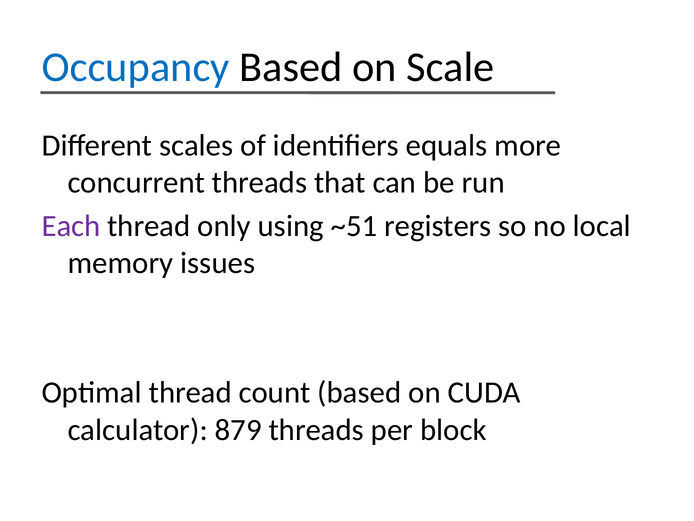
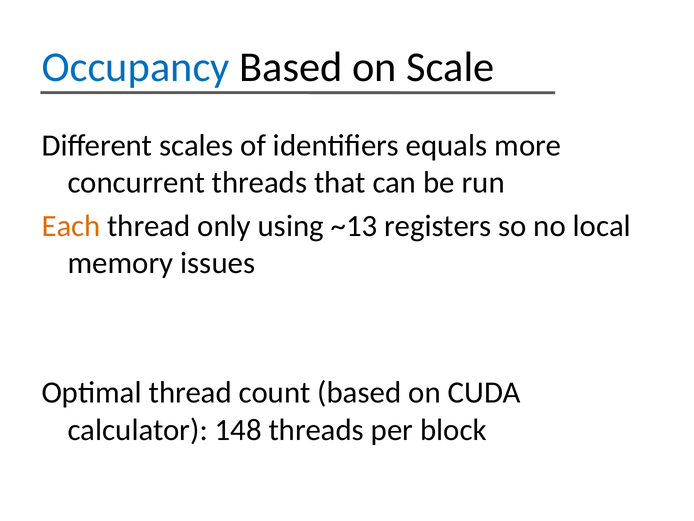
Each colour: purple -> orange (71, 226)
~51: ~51 -> ~13 (354, 226)
879: 879 -> 148 (238, 429)
